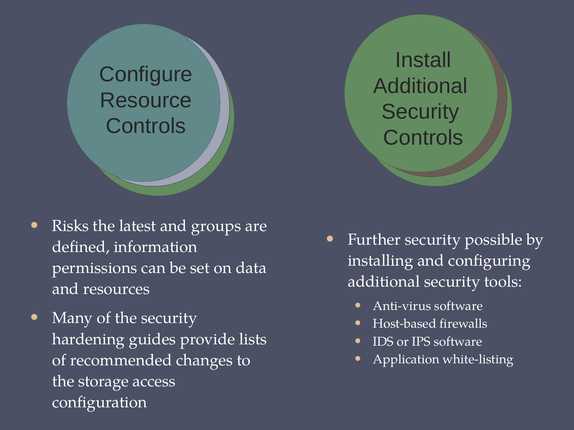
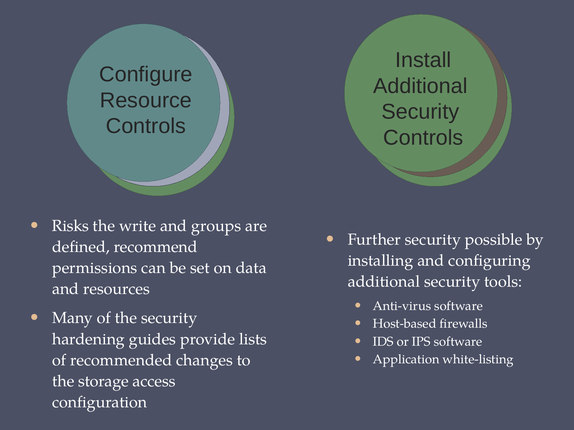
latest: latest -> write (138, 226)
information: information -> recommend (156, 247)
